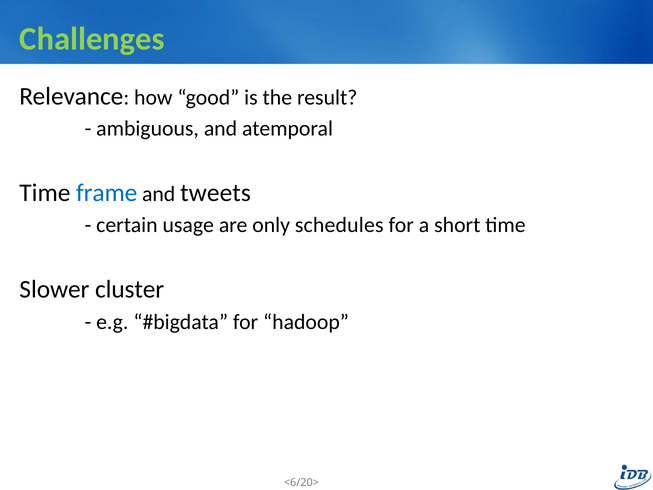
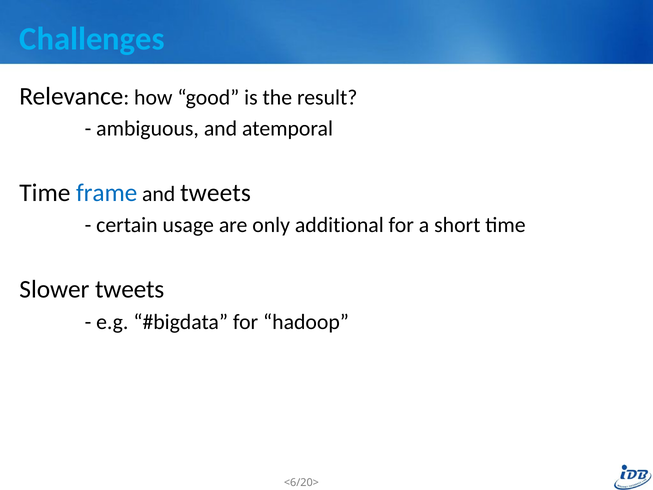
Challenges colour: light green -> light blue (92, 39)
schedules: schedules -> additional (339, 225)
Slower cluster: cluster -> tweets (130, 289)
